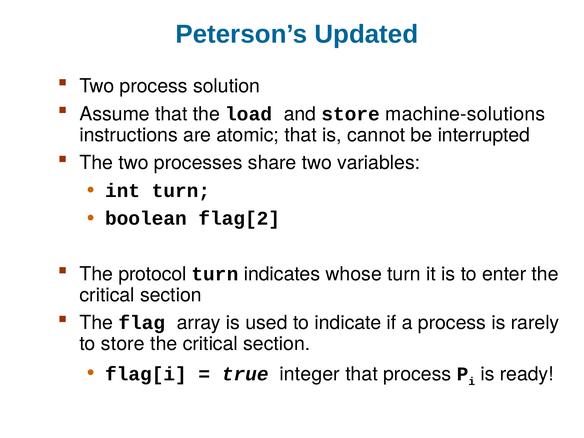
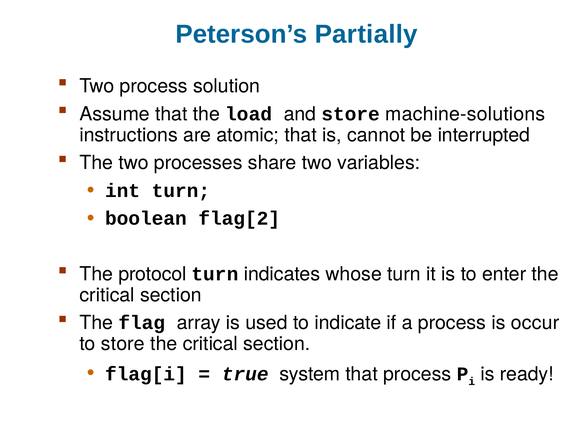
Updated: Updated -> Partially (366, 34)
rarely: rarely -> occur (535, 323)
integer: integer -> system (310, 374)
